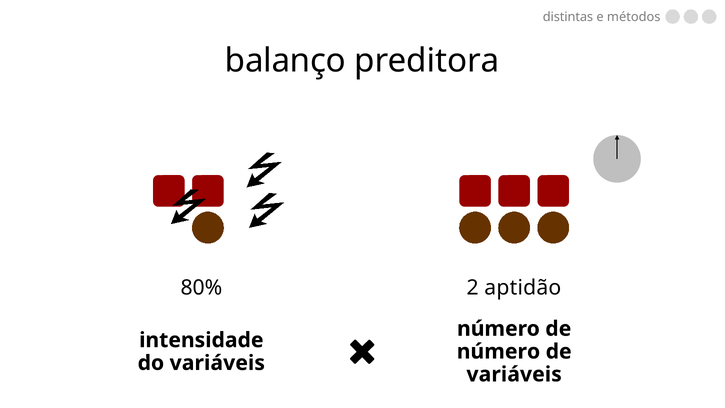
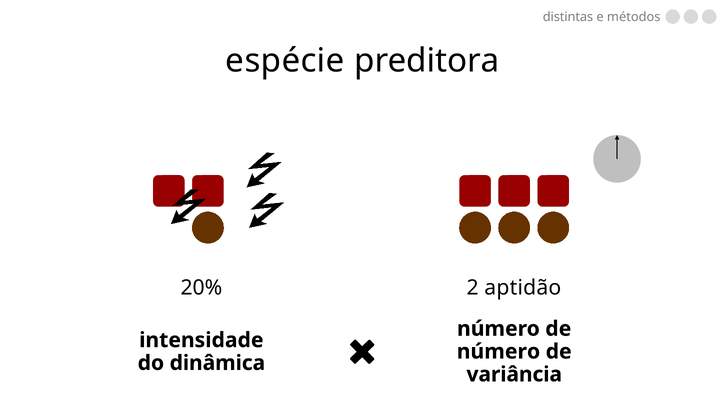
balanço: balanço -> espécie (285, 61)
80%: 80% -> 20% (201, 288)
do variáveis: variáveis -> dinâmica (217, 363)
variáveis: variáveis -> variância (514, 374)
